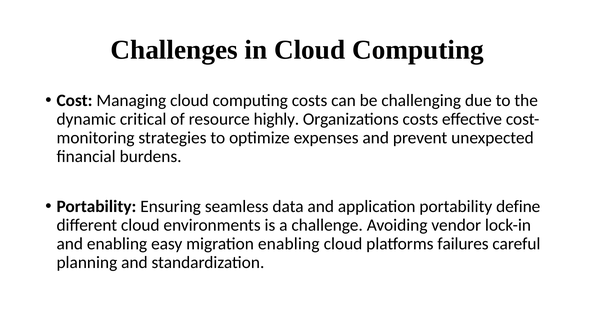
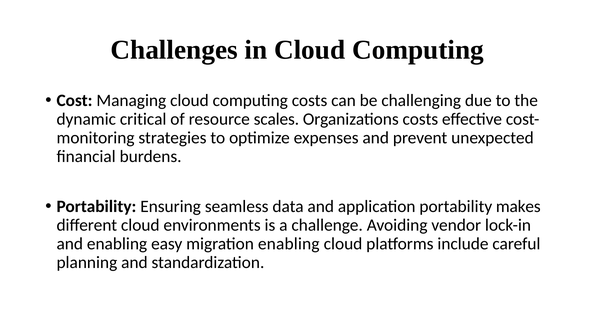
highly: highly -> scales (276, 119)
define: define -> makes (518, 207)
failures: failures -> include (463, 244)
